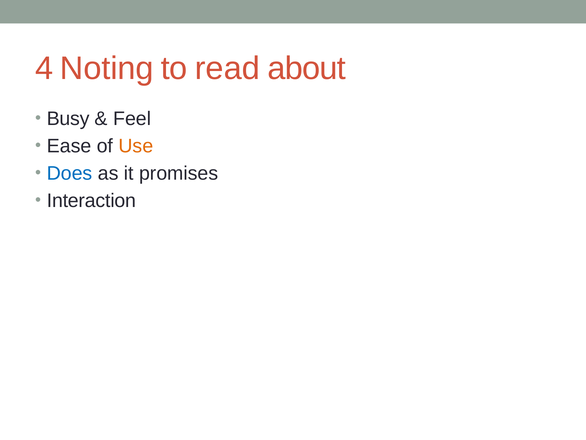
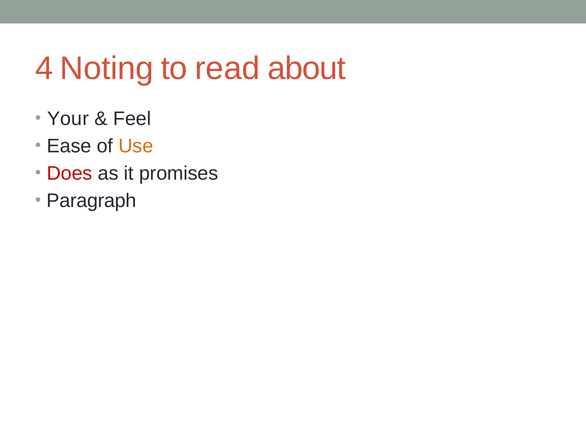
Busy: Busy -> Your (68, 119)
Does colour: blue -> red (70, 173)
Interaction: Interaction -> Paragraph (91, 201)
